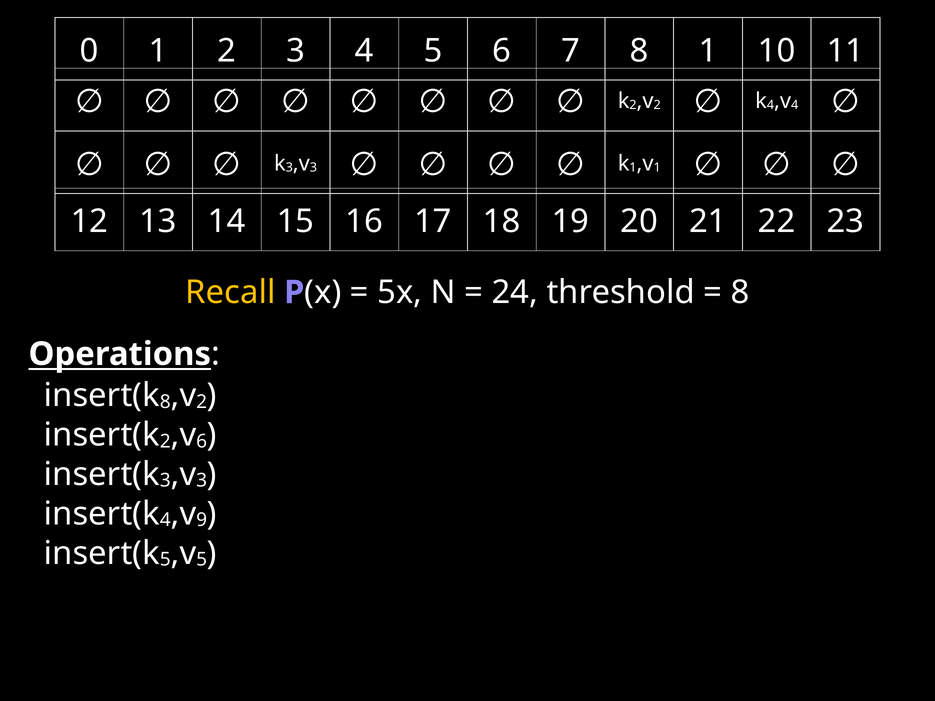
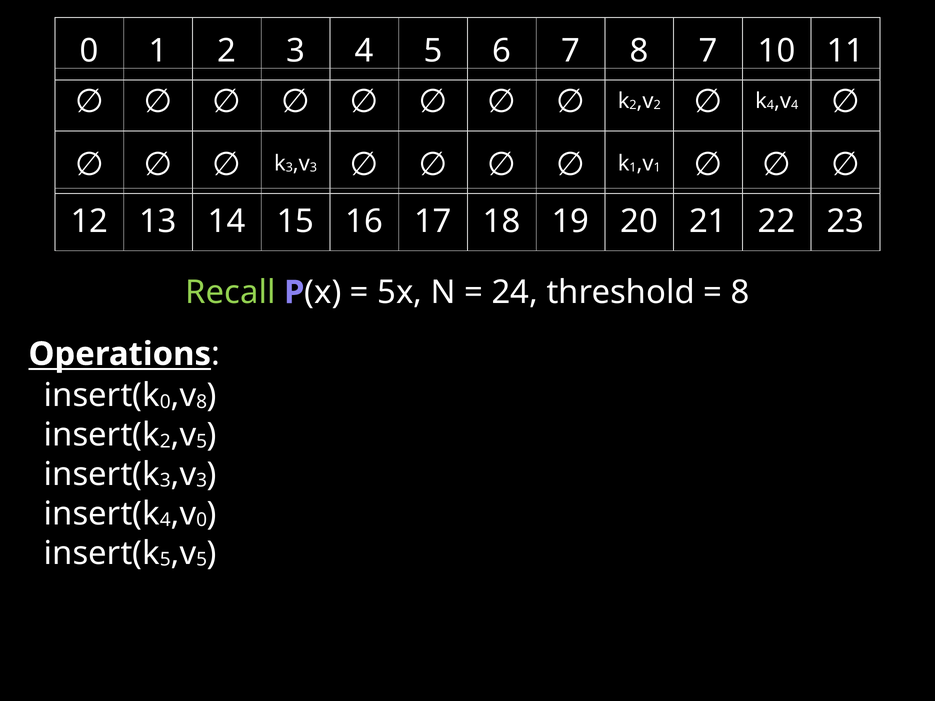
8 1: 1 -> 7 (708, 51)
Recall colour: yellow -> light green (230, 293)
8: 8 -> 0 (165, 402)
2: 2 -> 8 (202, 402)
6: 6 -> 5 (202, 441)
9: 9 -> 0 (202, 520)
